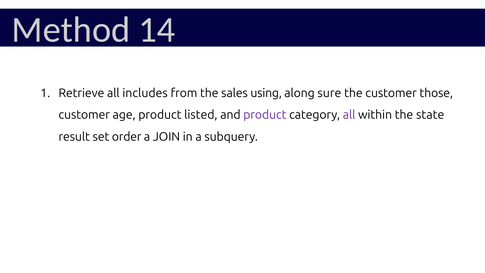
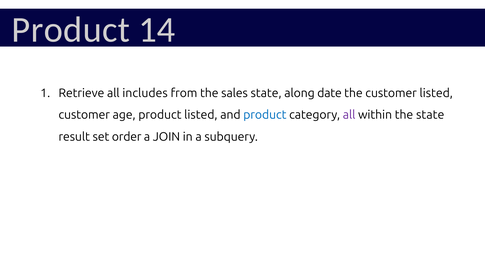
Method: Method -> Product (71, 30)
sales using: using -> state (266, 93)
sure: sure -> date (330, 93)
customer those: those -> listed (436, 93)
product colour: purple -> blue (265, 115)
